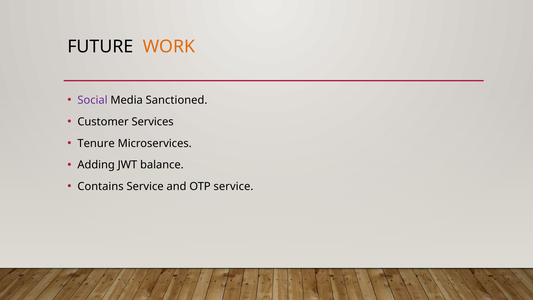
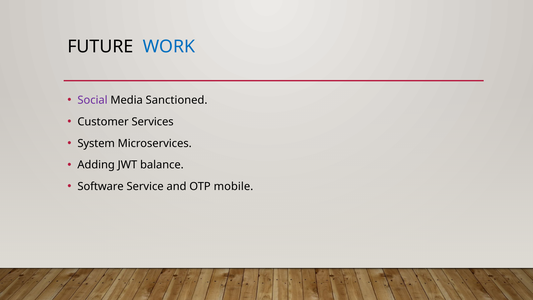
WORK colour: orange -> blue (169, 47)
Tenure: Tenure -> System (96, 143)
Contains: Contains -> Software (101, 186)
OTP service: service -> mobile (234, 186)
